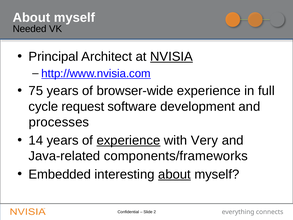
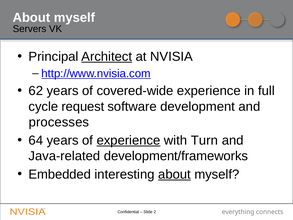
Needed: Needed -> Servers (30, 29)
Architect underline: none -> present (107, 57)
NVISIA underline: present -> none (172, 57)
75: 75 -> 62 (36, 91)
browser-wide: browser-wide -> covered-wide (135, 91)
14: 14 -> 64 (36, 140)
Very: Very -> Turn (204, 140)
components/frameworks: components/frameworks -> development/frameworks (176, 156)
